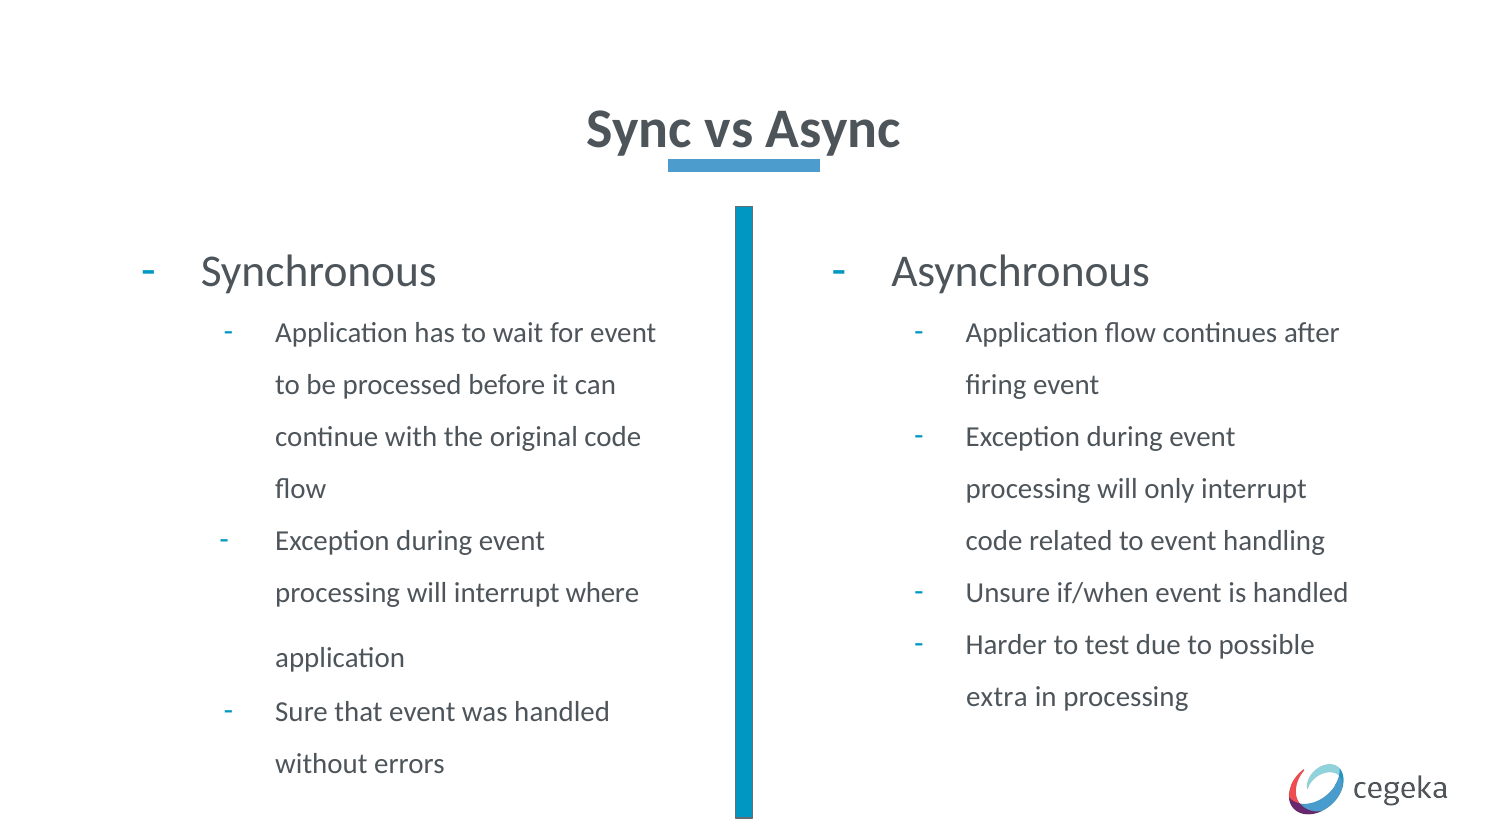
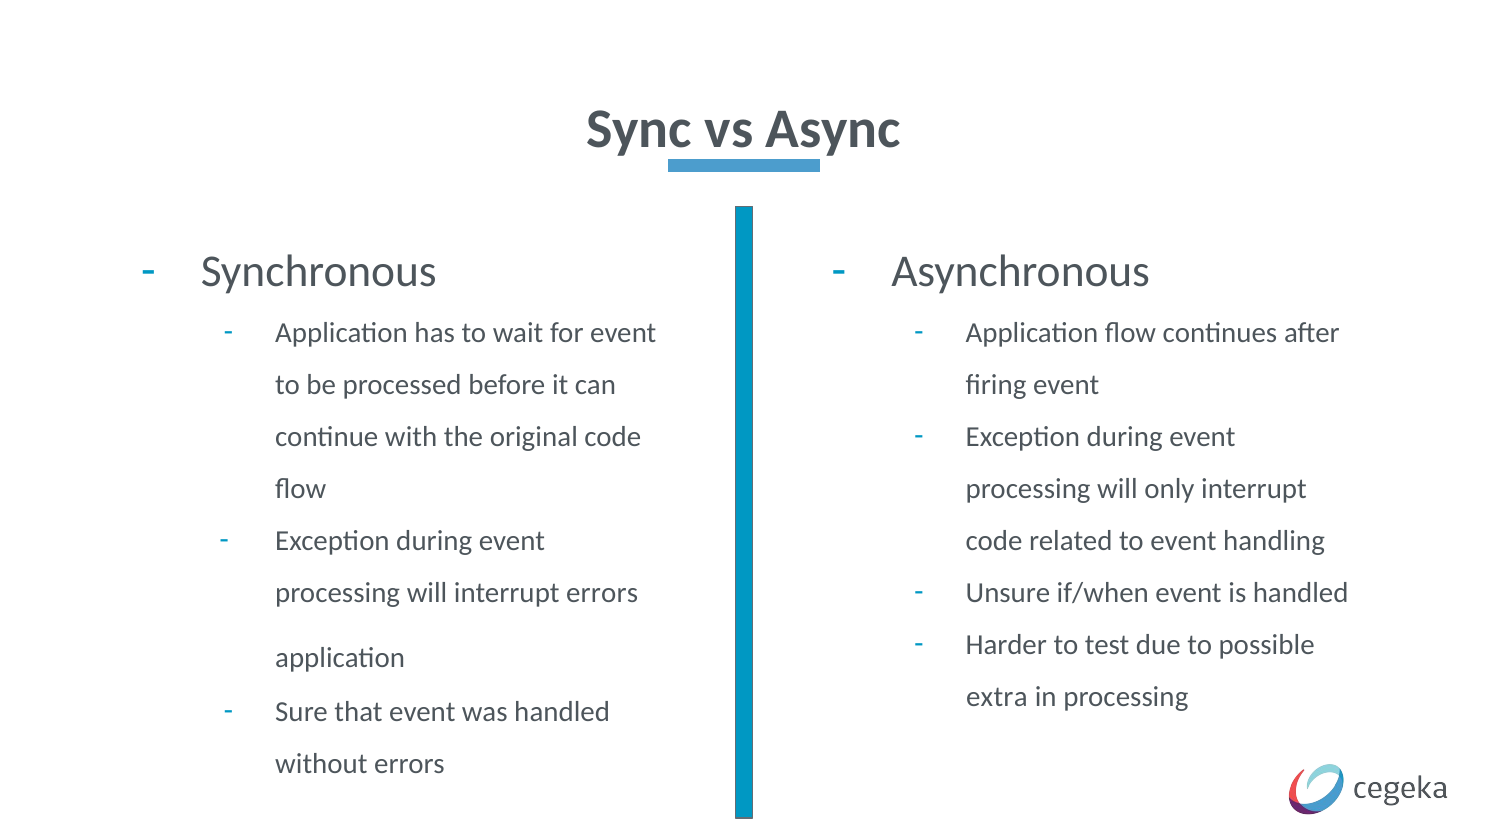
interrupt where: where -> errors (602, 593)
